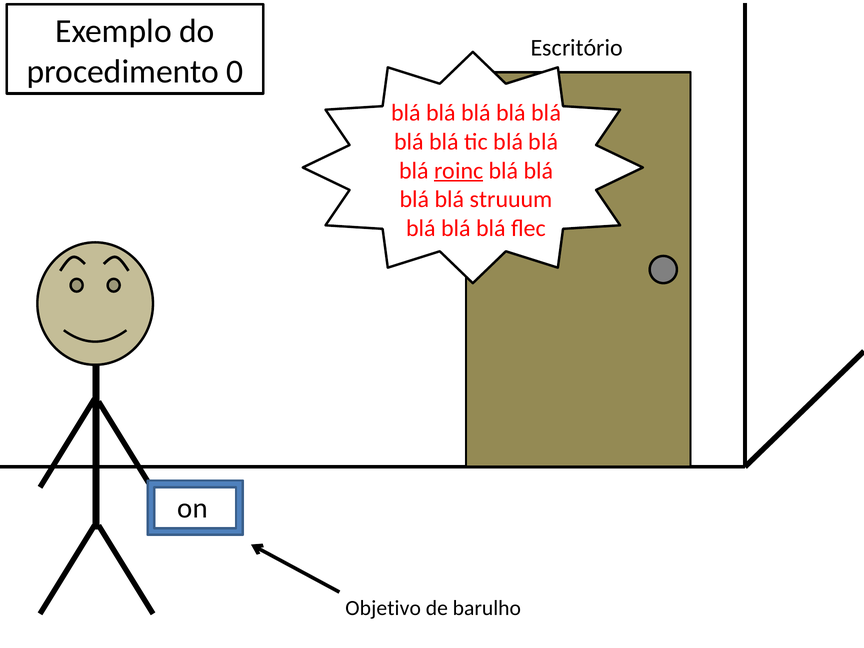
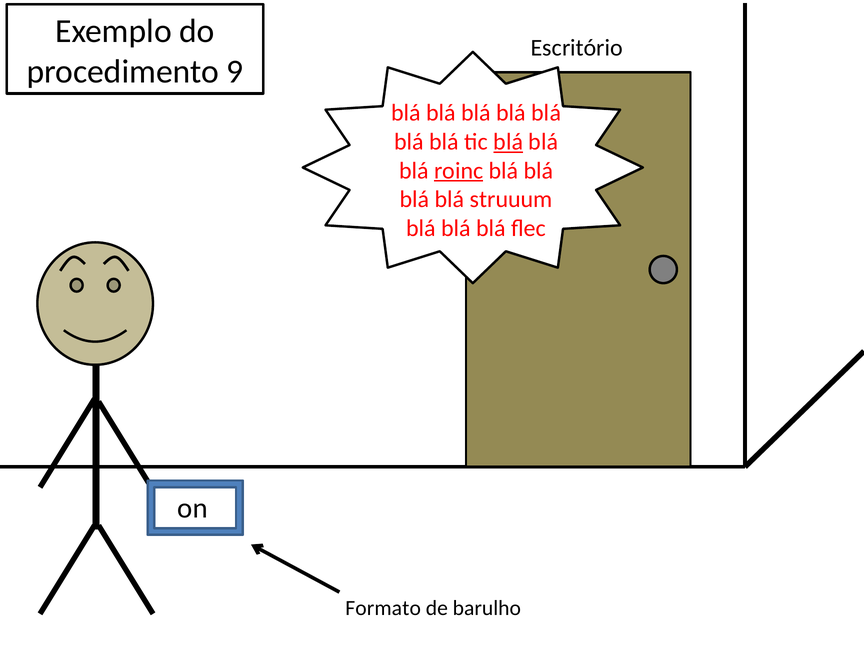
0: 0 -> 9 (235, 71)
blá underline: none -> present (508, 142)
Objetivo: Objetivo -> Formato (383, 608)
